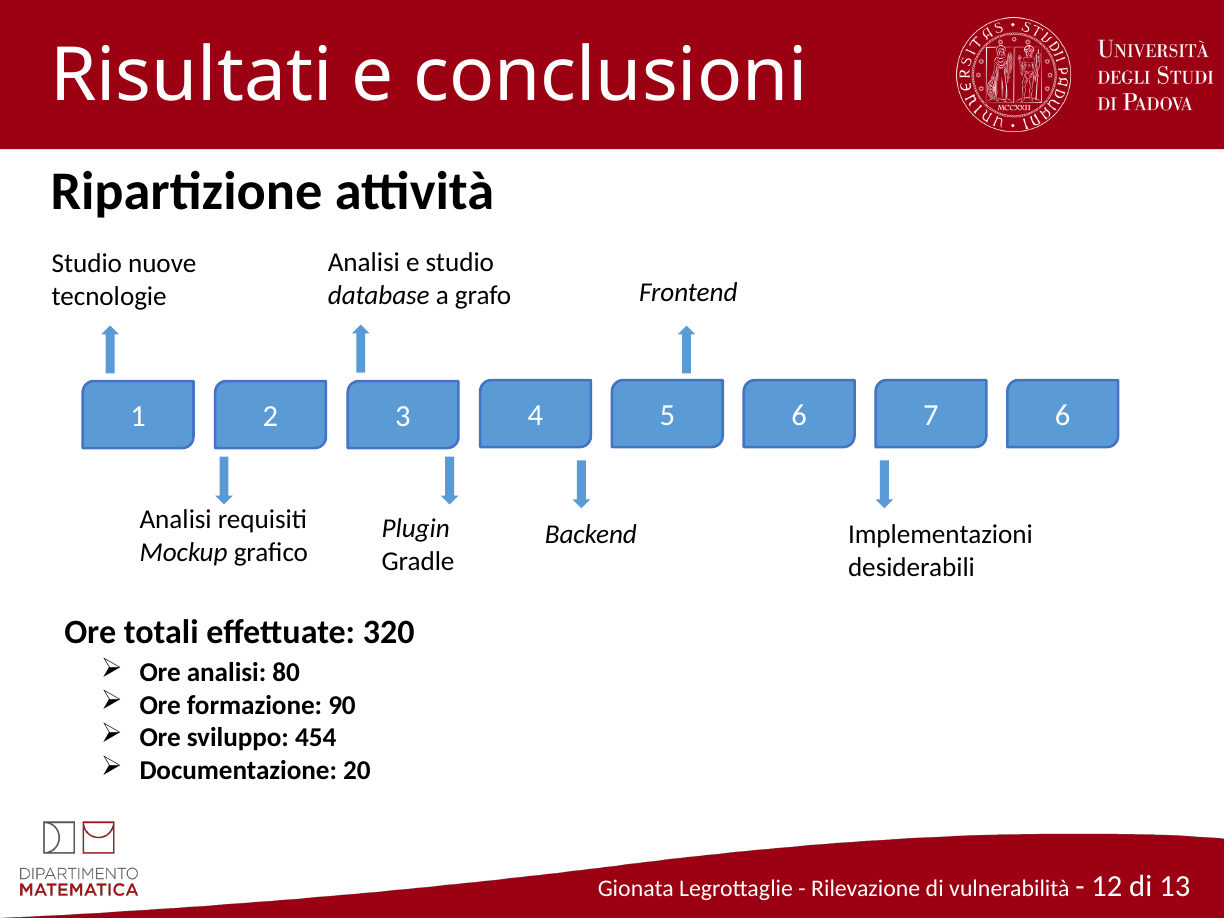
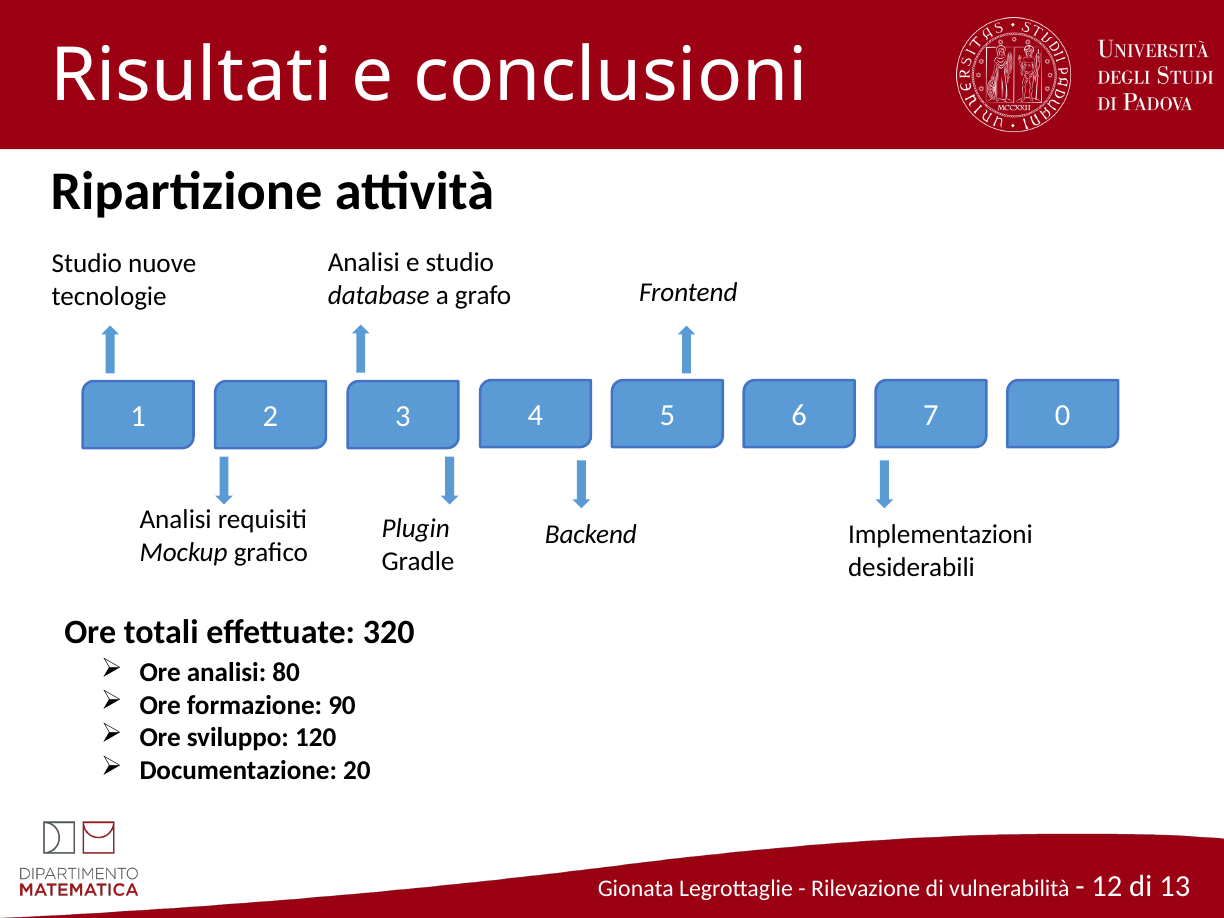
7 6: 6 -> 0 (1063, 416)
454: 454 -> 120 (316, 738)
